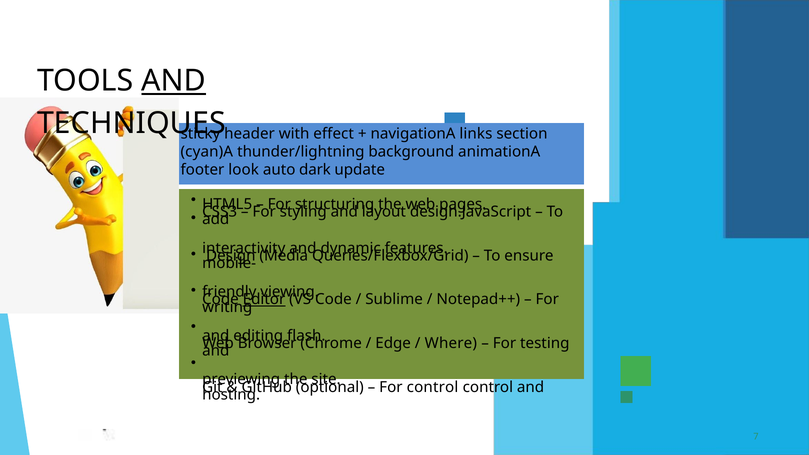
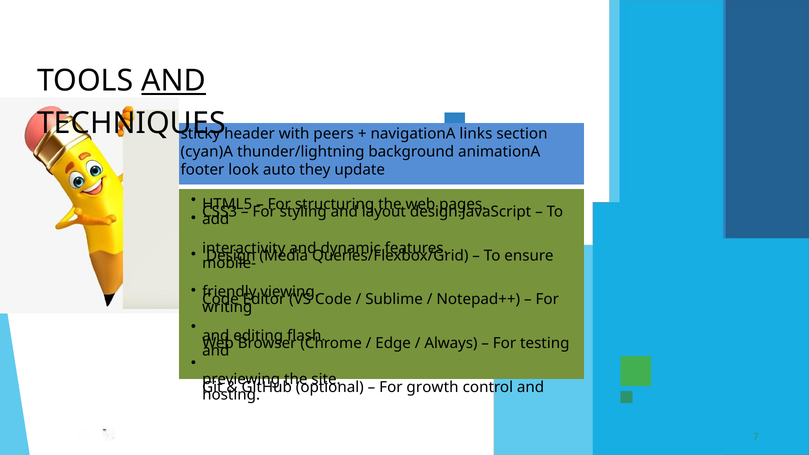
effect: effect -> peers (334, 134)
dark: dark -> they (315, 170)
Editor underline: present -> none (264, 299)
Where: Where -> Always (451, 343)
For control: control -> growth (433, 387)
